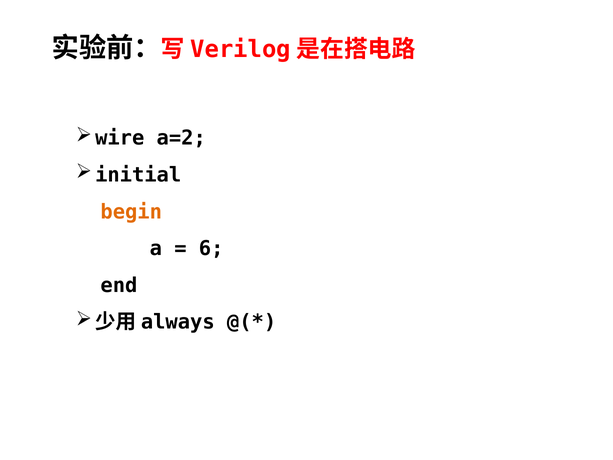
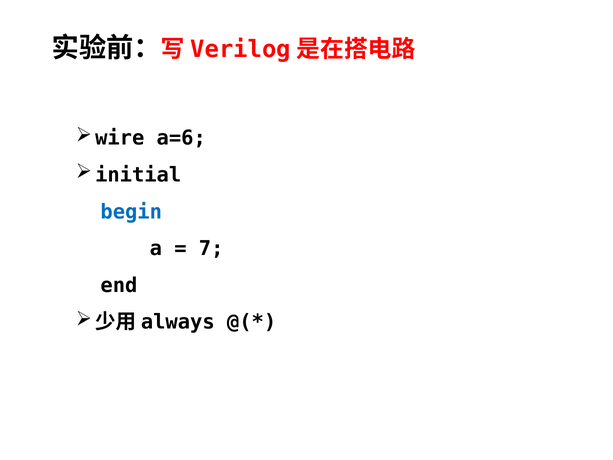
a=2: a=2 -> a=6 (181, 138)
begin colour: orange -> blue (131, 212)
6: 6 -> 7 (211, 248)
